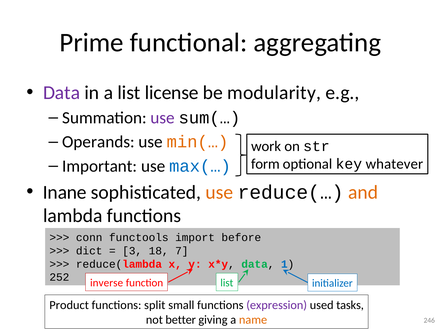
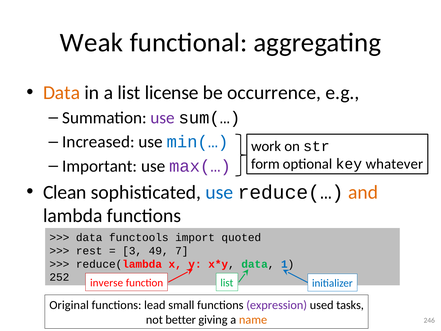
Prime: Prime -> Weak (91, 43)
Data colour: purple -> orange (62, 93)
modularity: modularity -> occurrence (274, 93)
Operands: Operands -> Increased (98, 142)
min(… colour: orange -> blue (197, 142)
max(… colour: blue -> purple (200, 166)
Inane: Inane -> Clean (65, 192)
use colour: orange -> blue (219, 192)
conn: conn -> data (89, 237)
before: before -> quoted (241, 237)
dict: dict -> rest (89, 251)
18: 18 -> 49 (159, 251)
Product: Product -> Original (69, 305)
split: split -> lead (155, 305)
